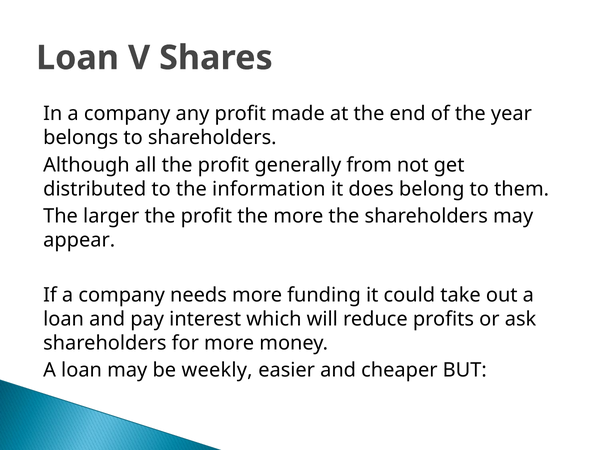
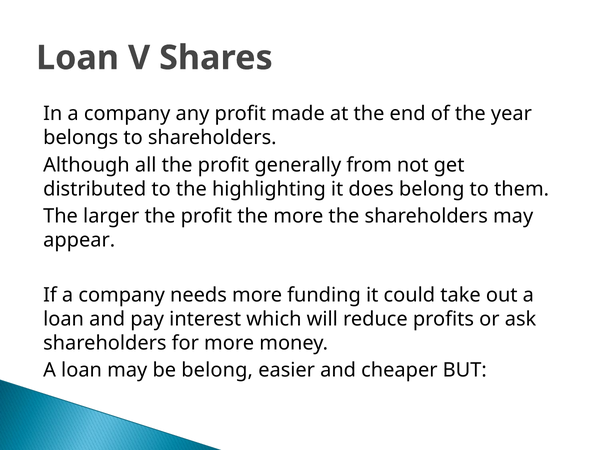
information: information -> highlighting (269, 189)
be weekly: weekly -> belong (217, 370)
